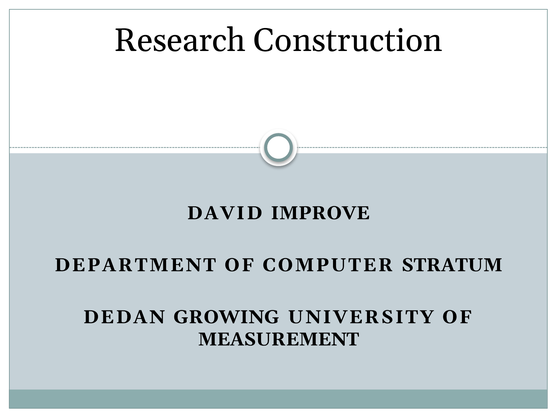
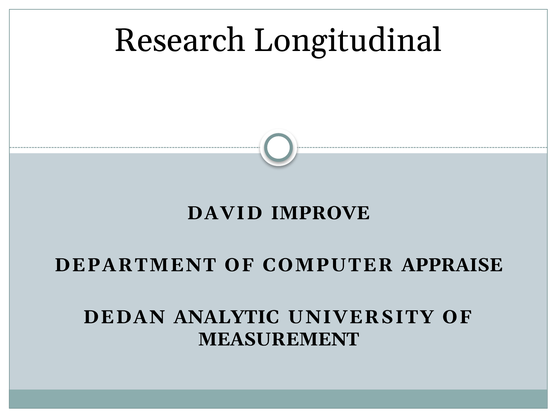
Construction: Construction -> Longitudinal (348, 40)
STRATUM: STRATUM -> APPRAISE (452, 265)
GROWING: GROWING -> ANALYTIC (226, 317)
